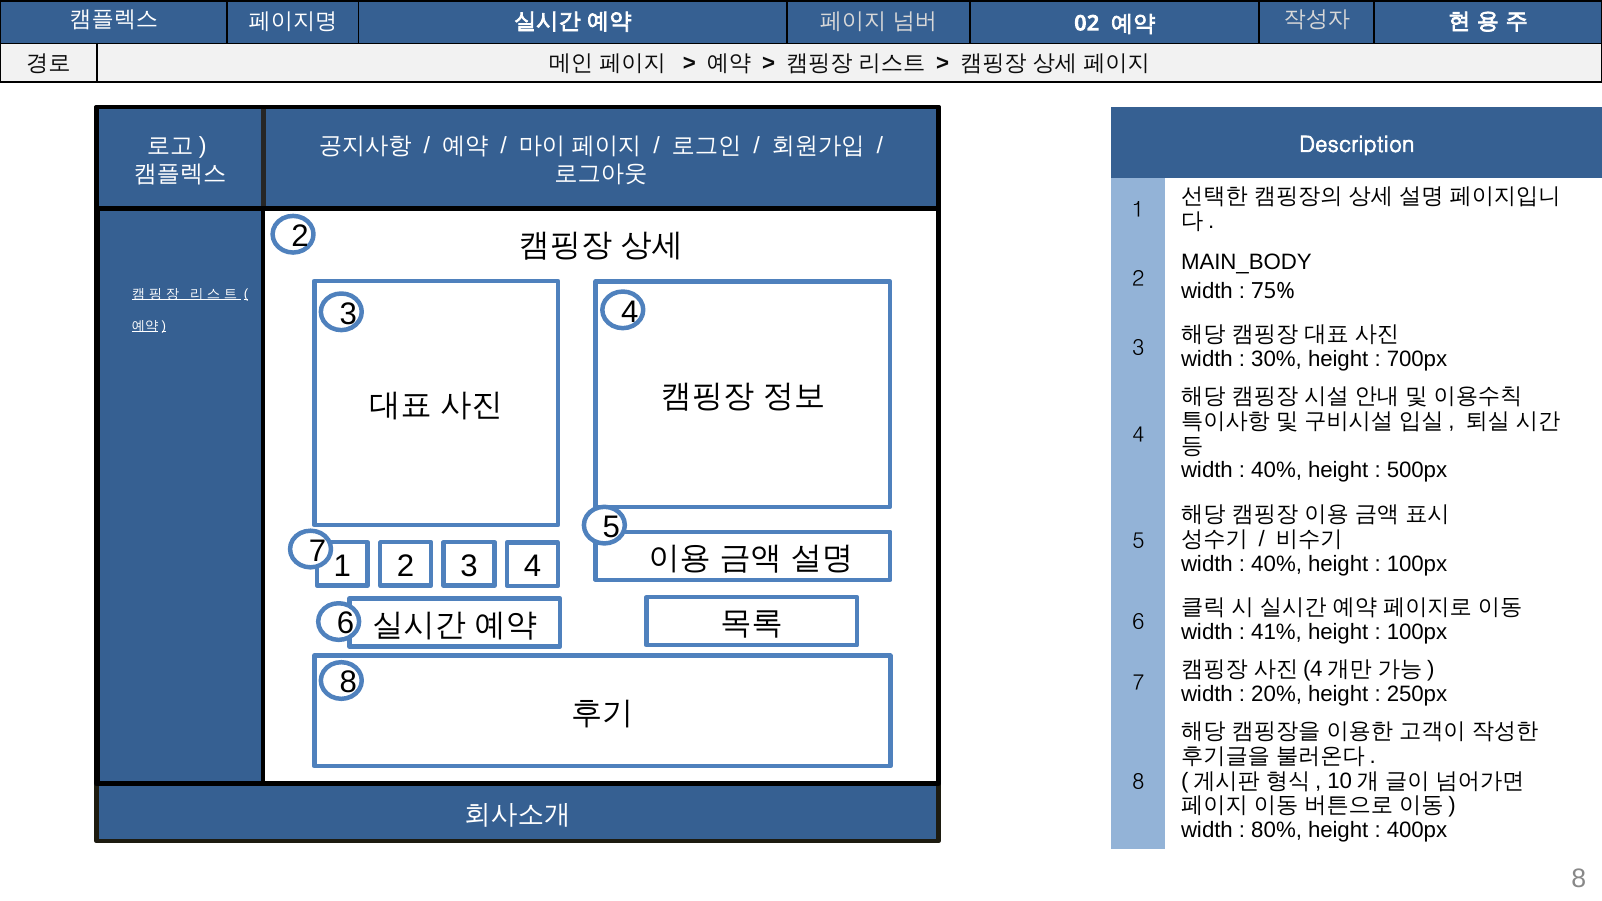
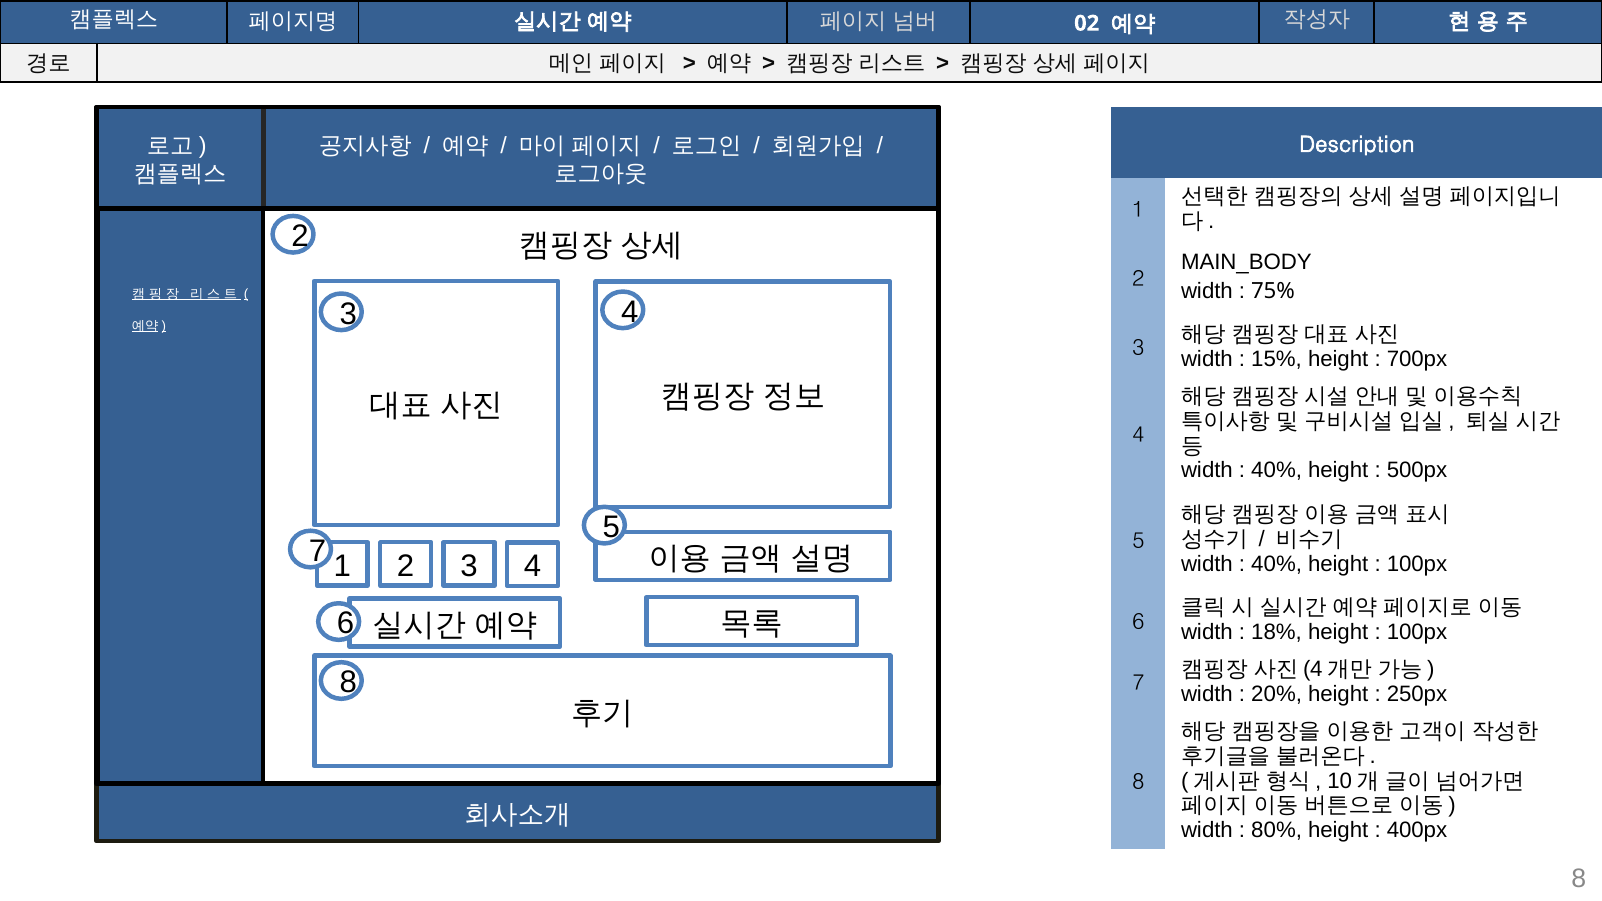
30%: 30% -> 15% (1277, 359)
41%: 41% -> 18% (1277, 633)
